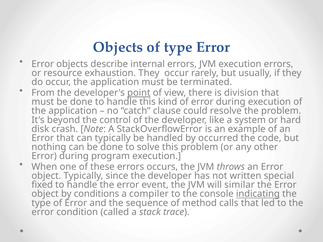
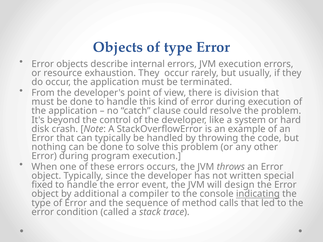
point underline: present -> none (139, 93)
occurred: occurred -> throwing (218, 138)
similar: similar -> design (239, 185)
conditions: conditions -> additional (96, 194)
